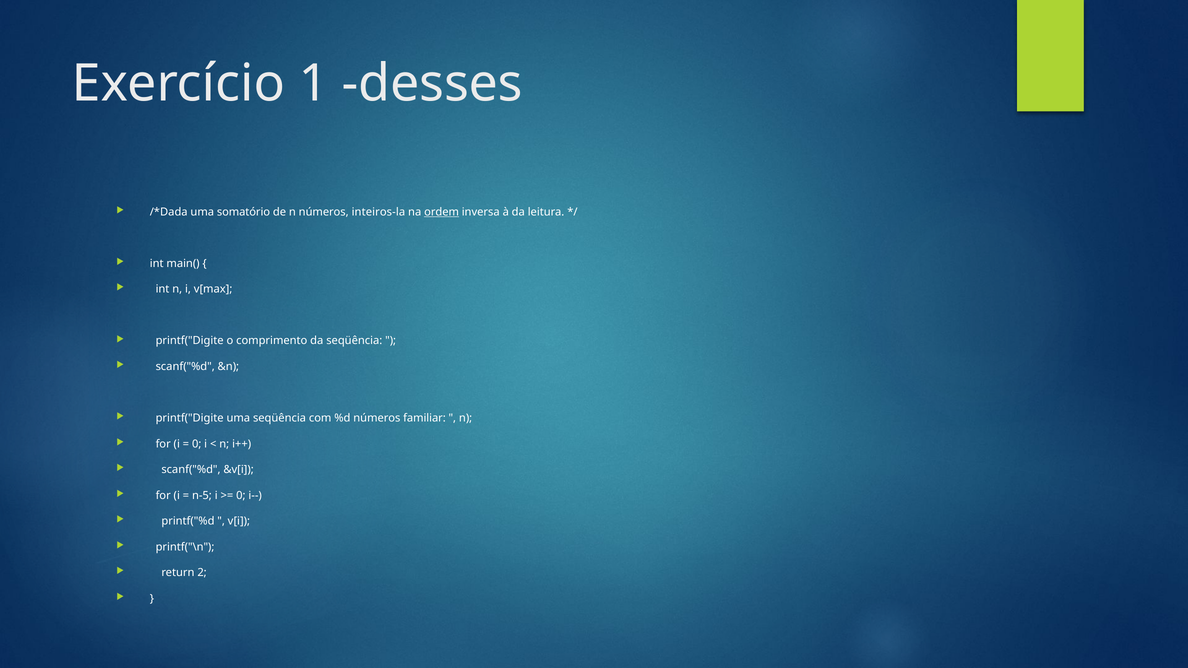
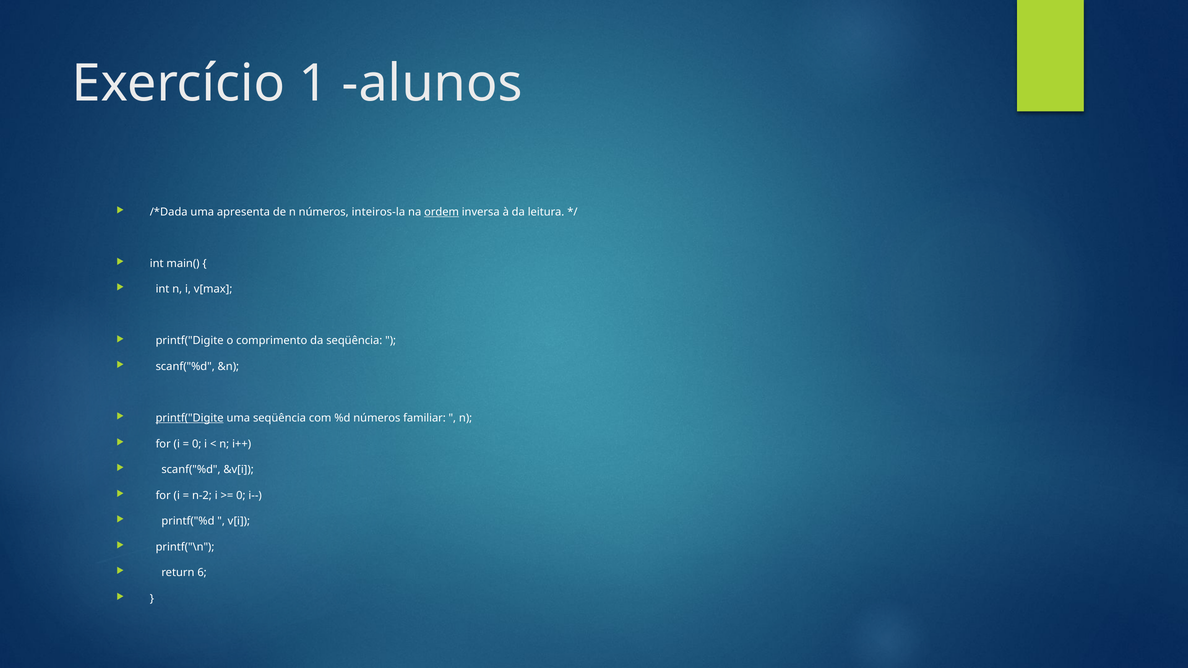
desses: desses -> alunos (432, 83)
somatório: somatório -> apresenta (243, 212)
printf("Digite underline: none -> present (190, 418)
n-5: n-5 -> n-2 (202, 496)
2: 2 -> 6 (202, 573)
